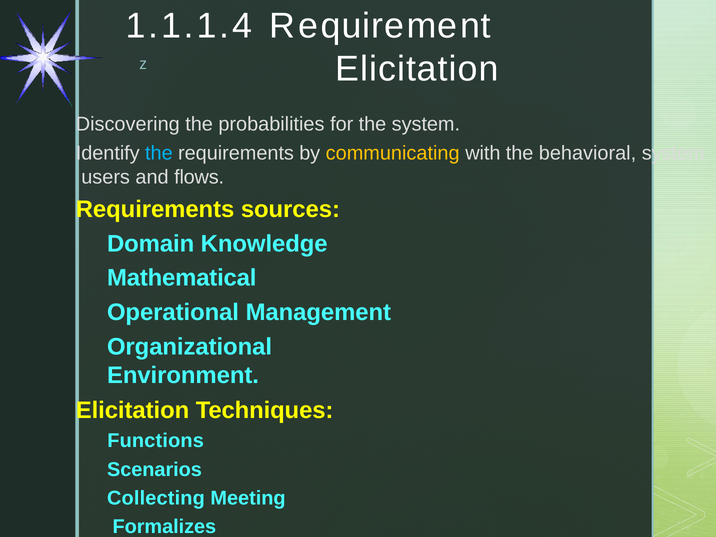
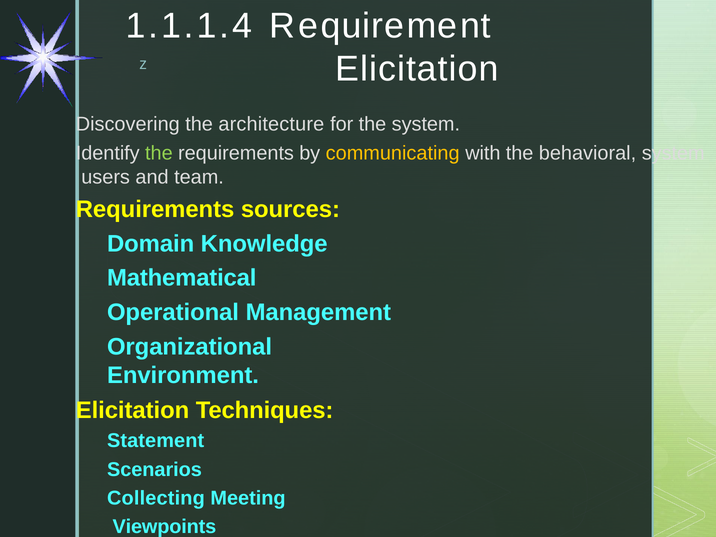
probabilities: probabilities -> architecture (271, 124)
the colour: light blue -> light green (159, 153)
flows: flows -> team (199, 177)
Functions: Functions -> Statement (156, 441)
Formalizes: Formalizes -> Viewpoints (164, 527)
